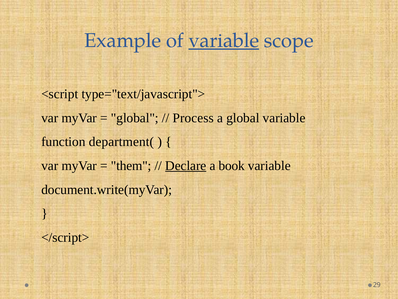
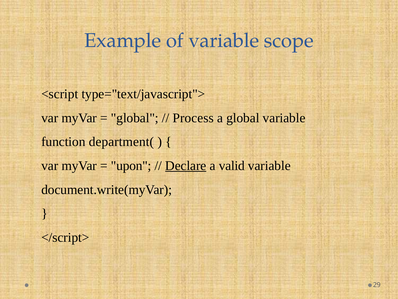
variable underline: present -> none (224, 41)
them: them -> upon (131, 165)
book: book -> valid (232, 165)
